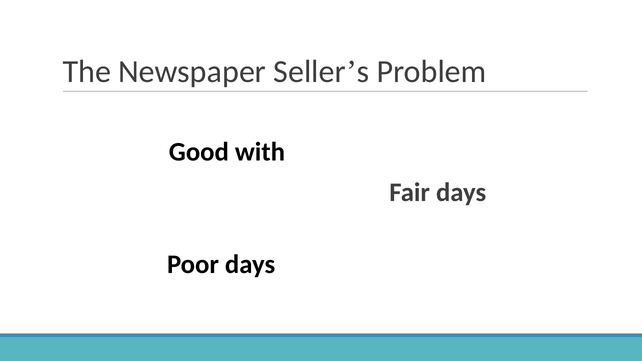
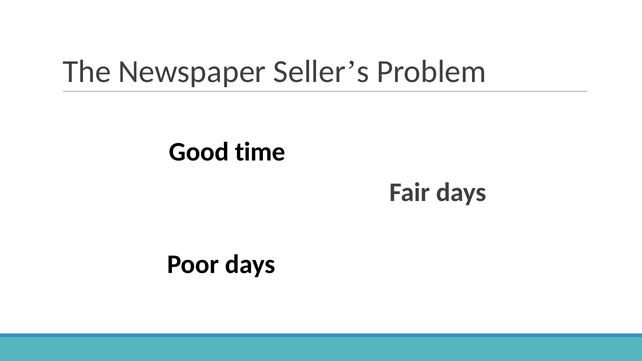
with: with -> time (260, 152)
